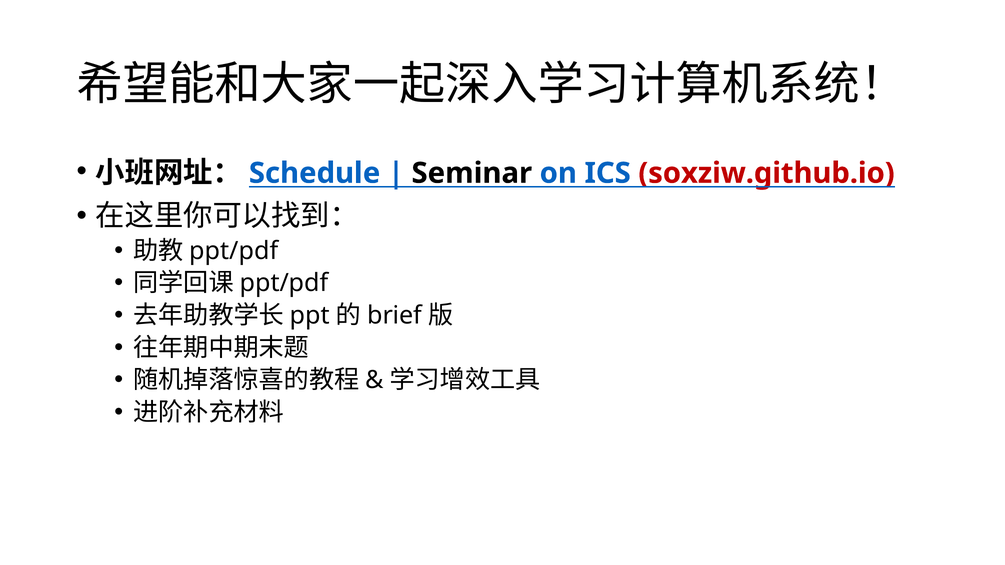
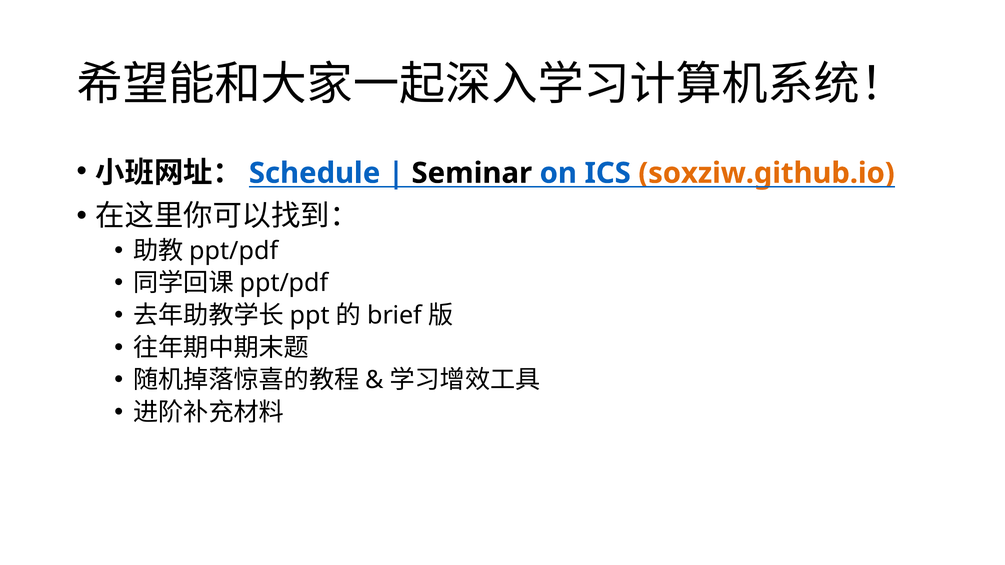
soxziw.github.io colour: red -> orange (767, 173)
